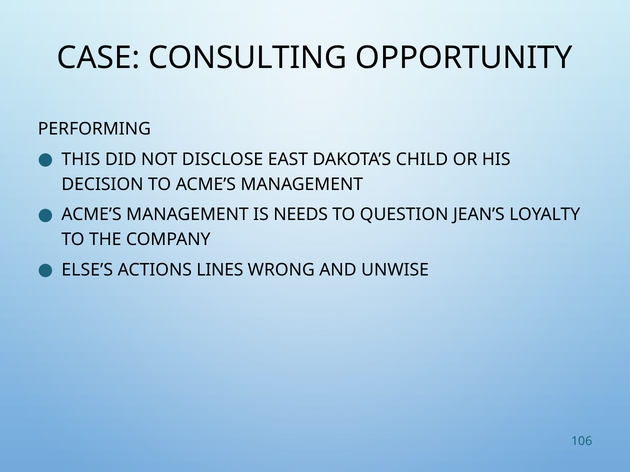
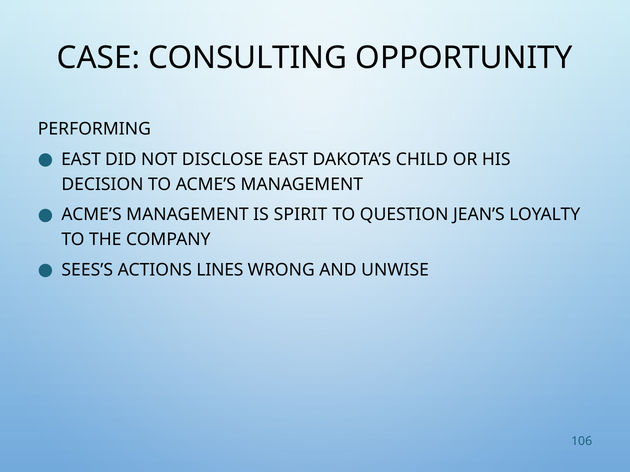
THIS: THIS -> EAST (81, 159)
NEEDS: NEEDS -> SPIRIT (300, 215)
ELSE’S: ELSE’S -> SEES’S (87, 270)
